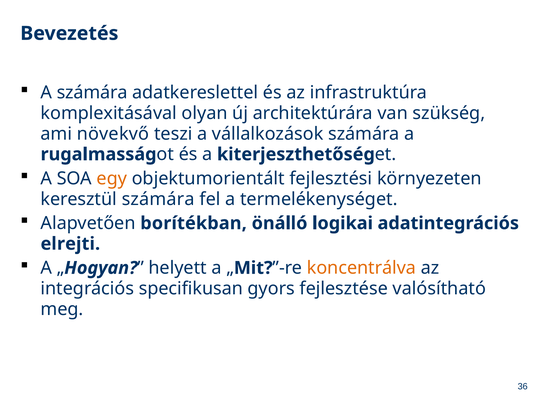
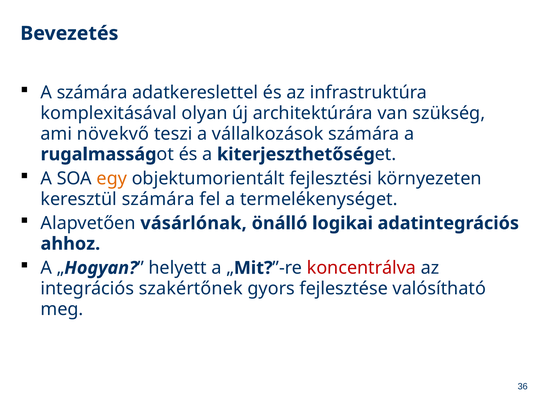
borítékban: borítékban -> vásárlónak (194, 223)
elrejti: elrejti -> ahhoz (70, 244)
koncentrálva colour: orange -> red (361, 268)
specifikusan: specifikusan -> szakértőnek (191, 288)
